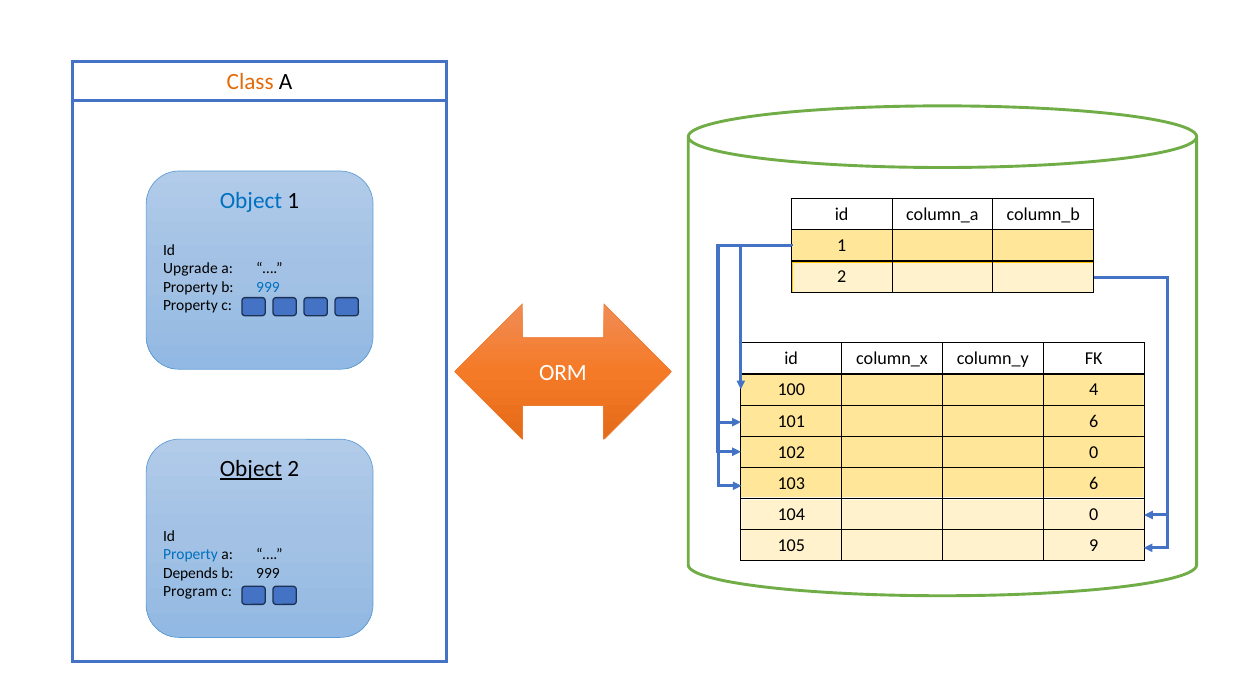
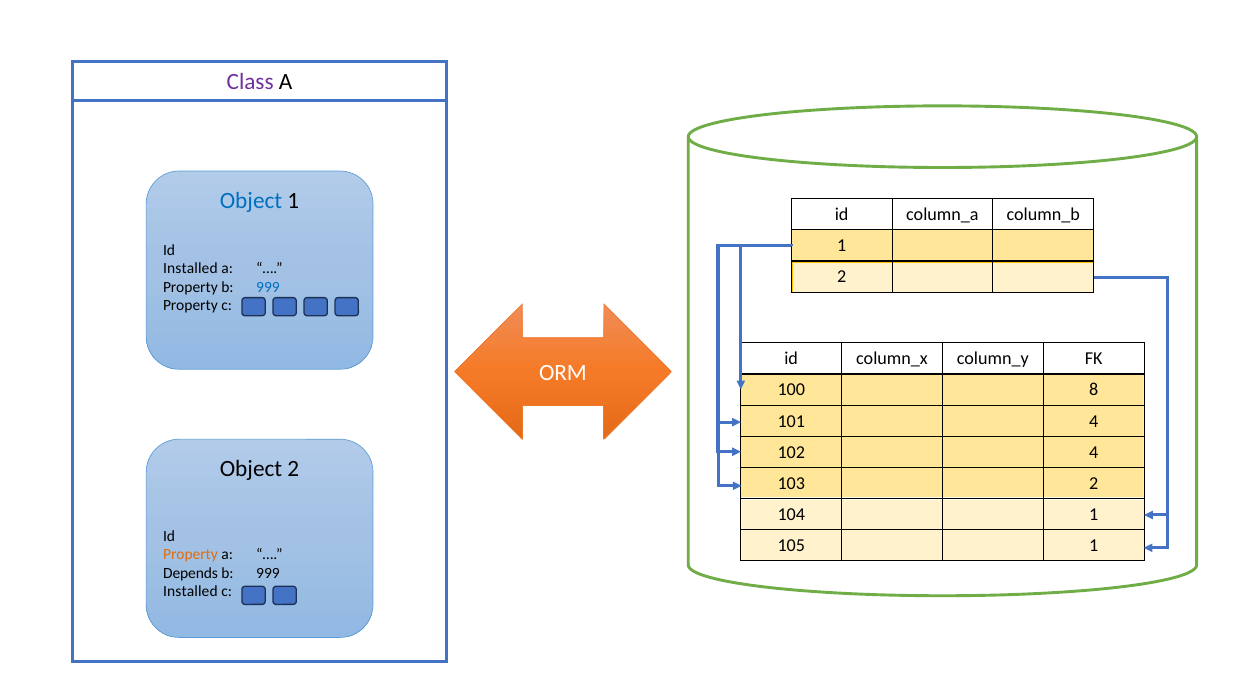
Class colour: orange -> purple (250, 82)
Upgrade: Upgrade -> Installed (190, 268)
4: 4 -> 8 (1094, 390)
101 6: 6 -> 4 (1094, 421)
102 0: 0 -> 4 (1094, 452)
Object underline: present -> none (251, 469)
103 6: 6 -> 2 (1094, 483)
104 0: 0 -> 1 (1094, 514)
105 9: 9 -> 1 (1094, 545)
Property colour: blue -> orange (190, 554)
Program: Program -> Installed (190, 591)
